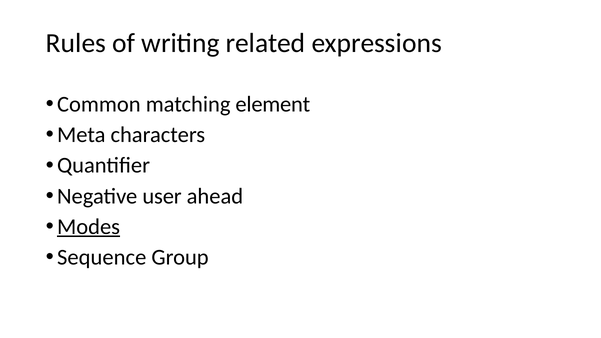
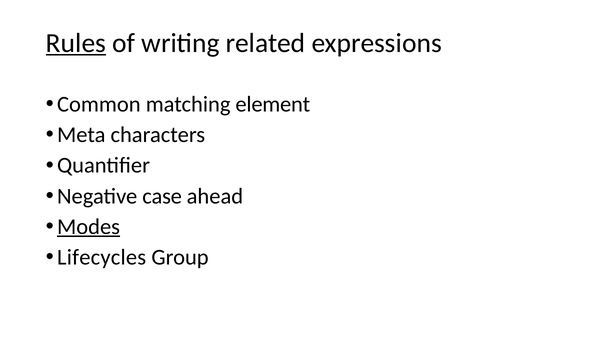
Rules underline: none -> present (76, 43)
user: user -> case (162, 196)
Sequence: Sequence -> Lifecycles (102, 257)
